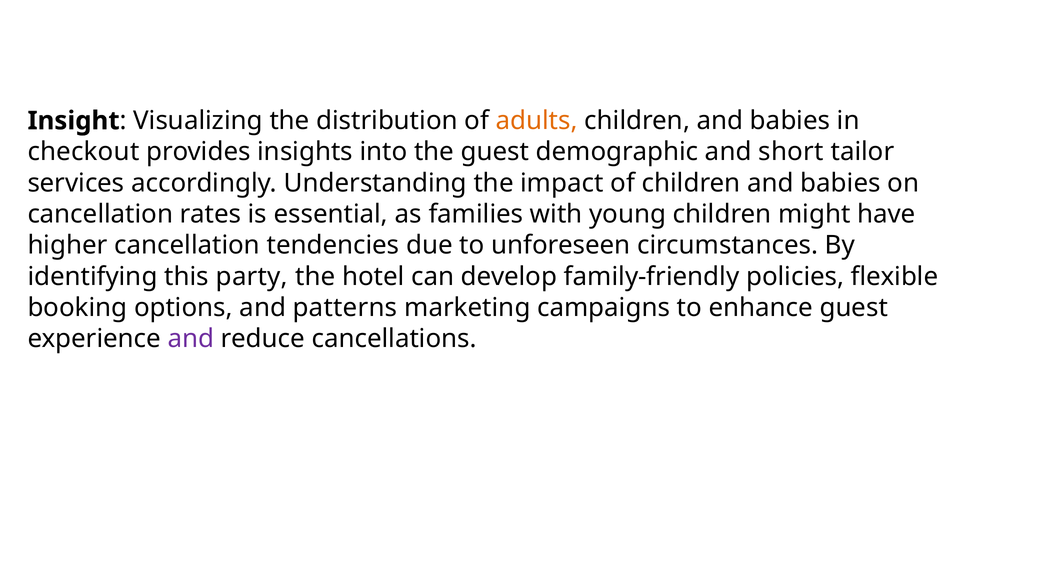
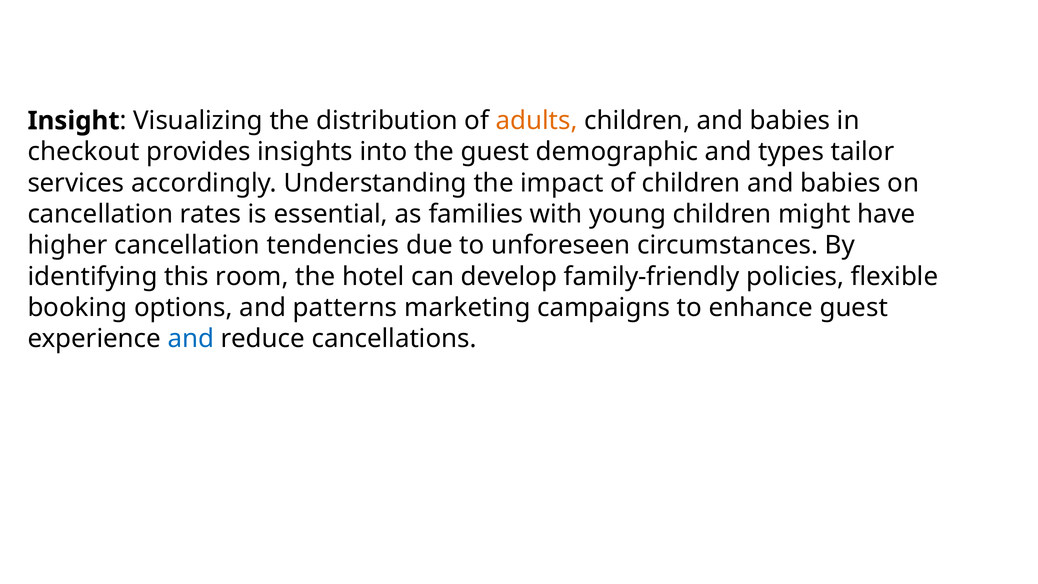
short: short -> types (791, 152)
party: party -> room (252, 276)
and colour: purple -> blue (191, 339)
